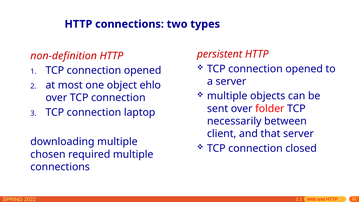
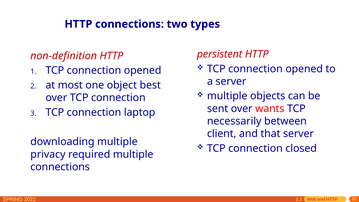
ehlo: ehlo -> best (150, 85)
folder: folder -> wants (270, 109)
chosen: chosen -> privacy (48, 154)
